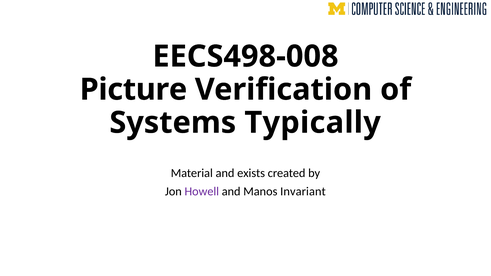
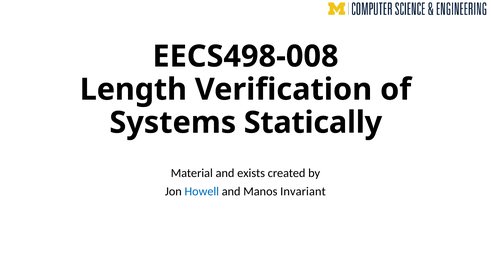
Picture: Picture -> Length (133, 90)
Typically: Typically -> Statically (313, 123)
Howell colour: purple -> blue (202, 192)
